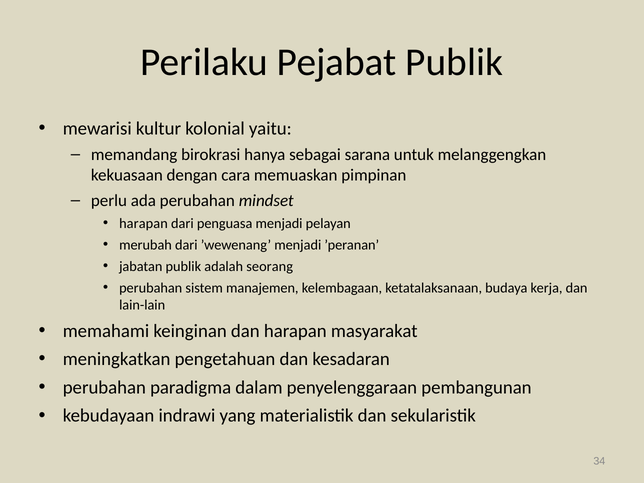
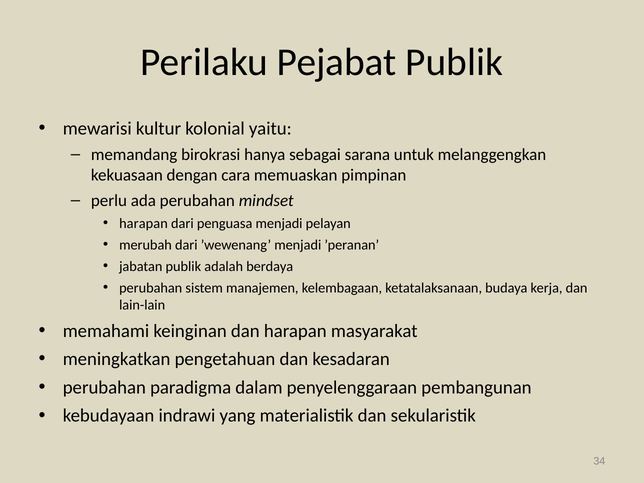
seorang: seorang -> berdaya (270, 266)
